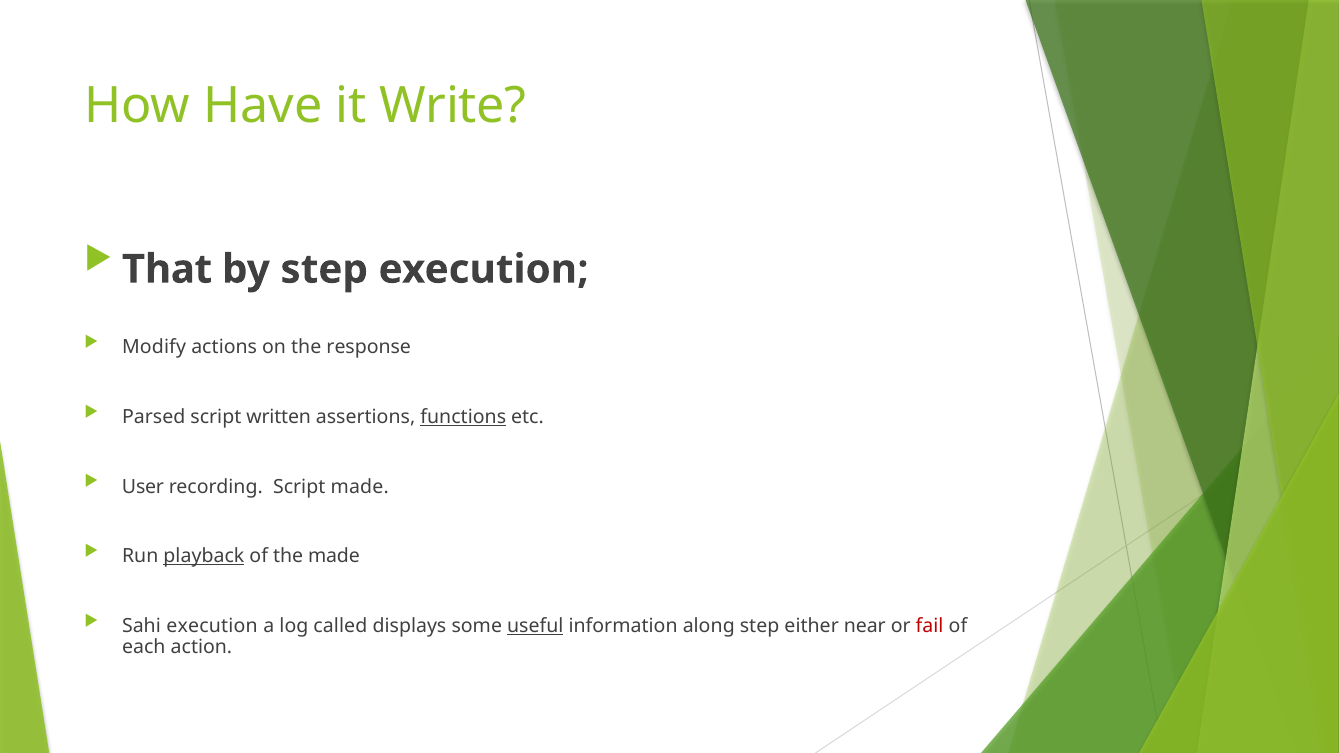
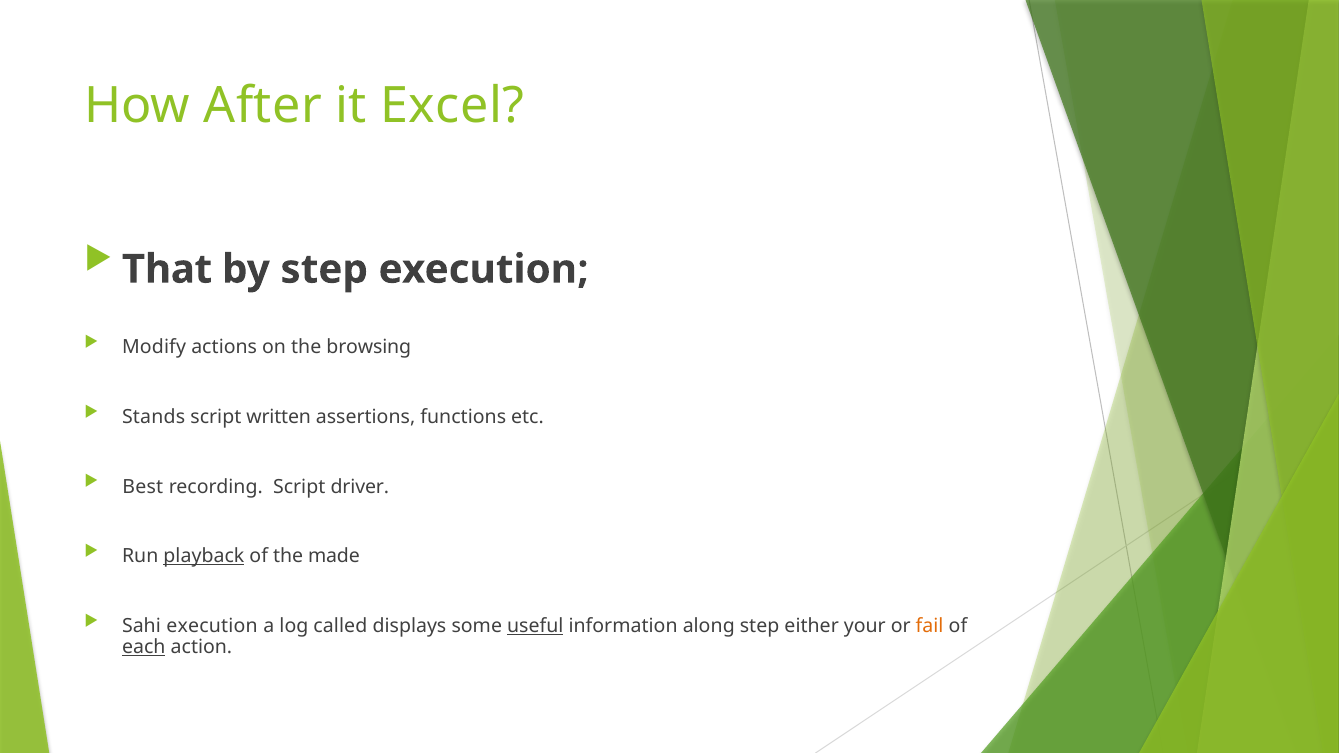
Have: Have -> After (263, 106)
Write: Write -> Excel (452, 106)
response: response -> browsing (369, 348)
Parsed: Parsed -> Stands (154, 417)
functions underline: present -> none (463, 417)
User: User -> Best (143, 487)
Script made: made -> driver (360, 487)
near: near -> your (865, 626)
fail colour: red -> orange (930, 626)
each underline: none -> present (144, 647)
